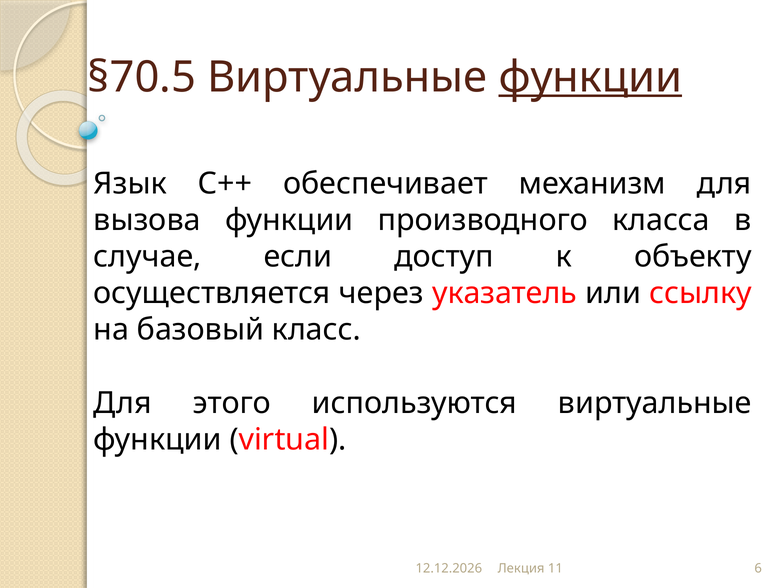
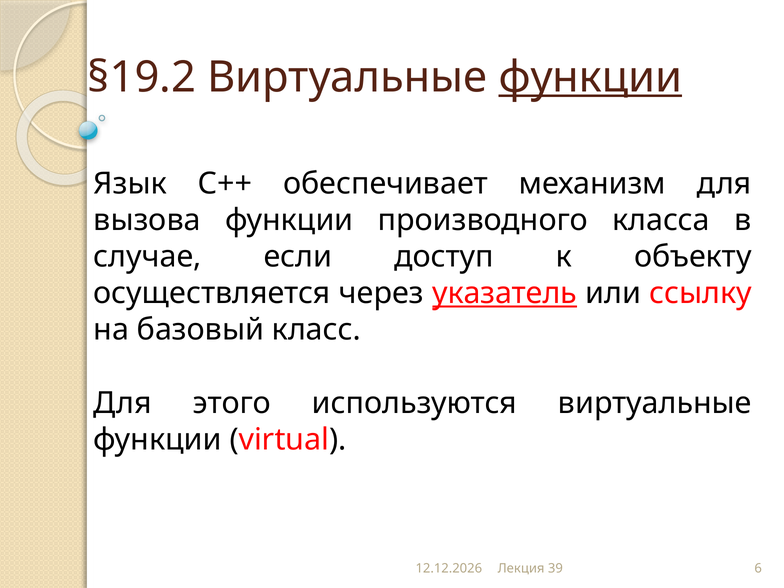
§70.5: §70.5 -> §19.2 (142, 77)
указатель underline: none -> present (505, 293)
11: 11 -> 39 (555, 569)
